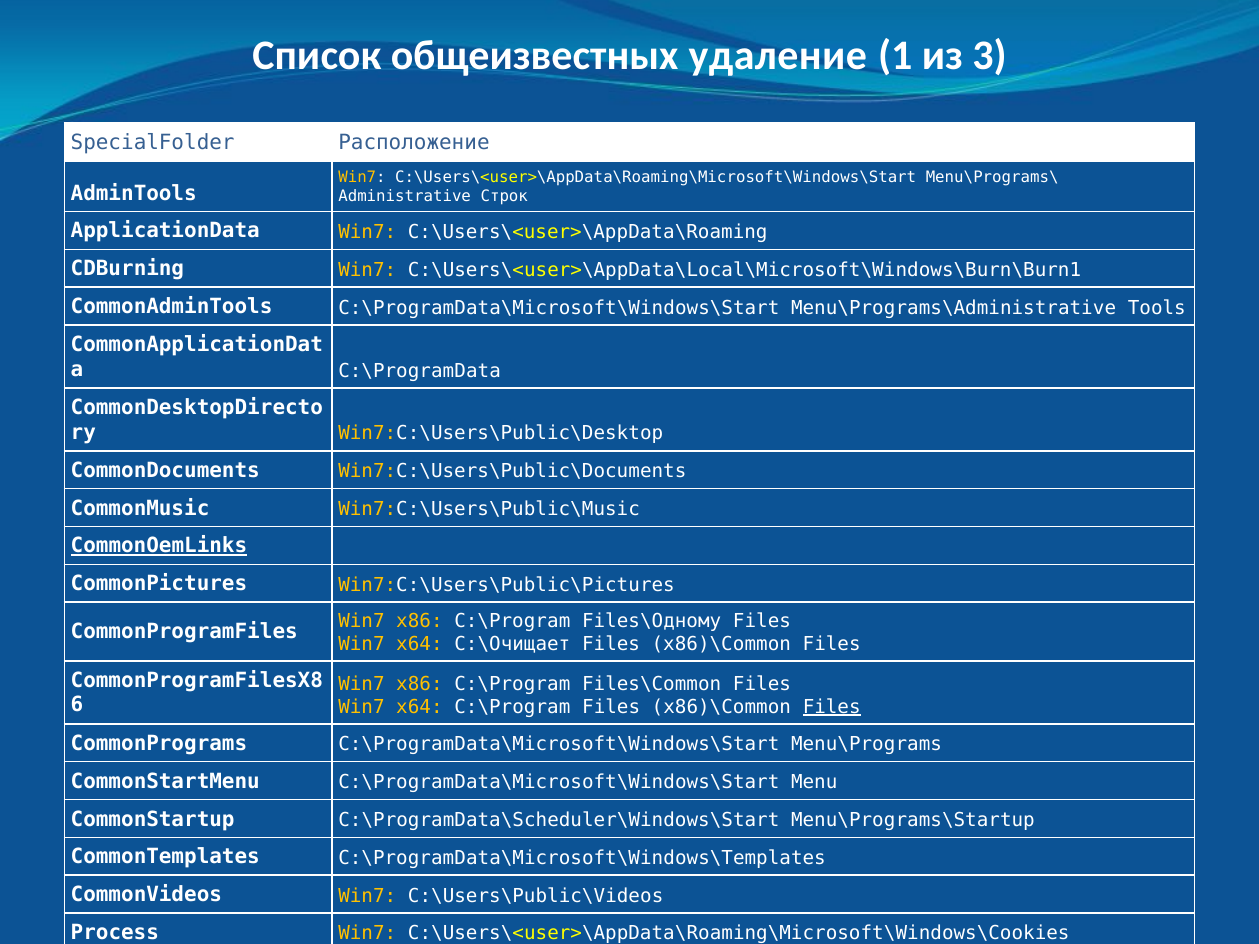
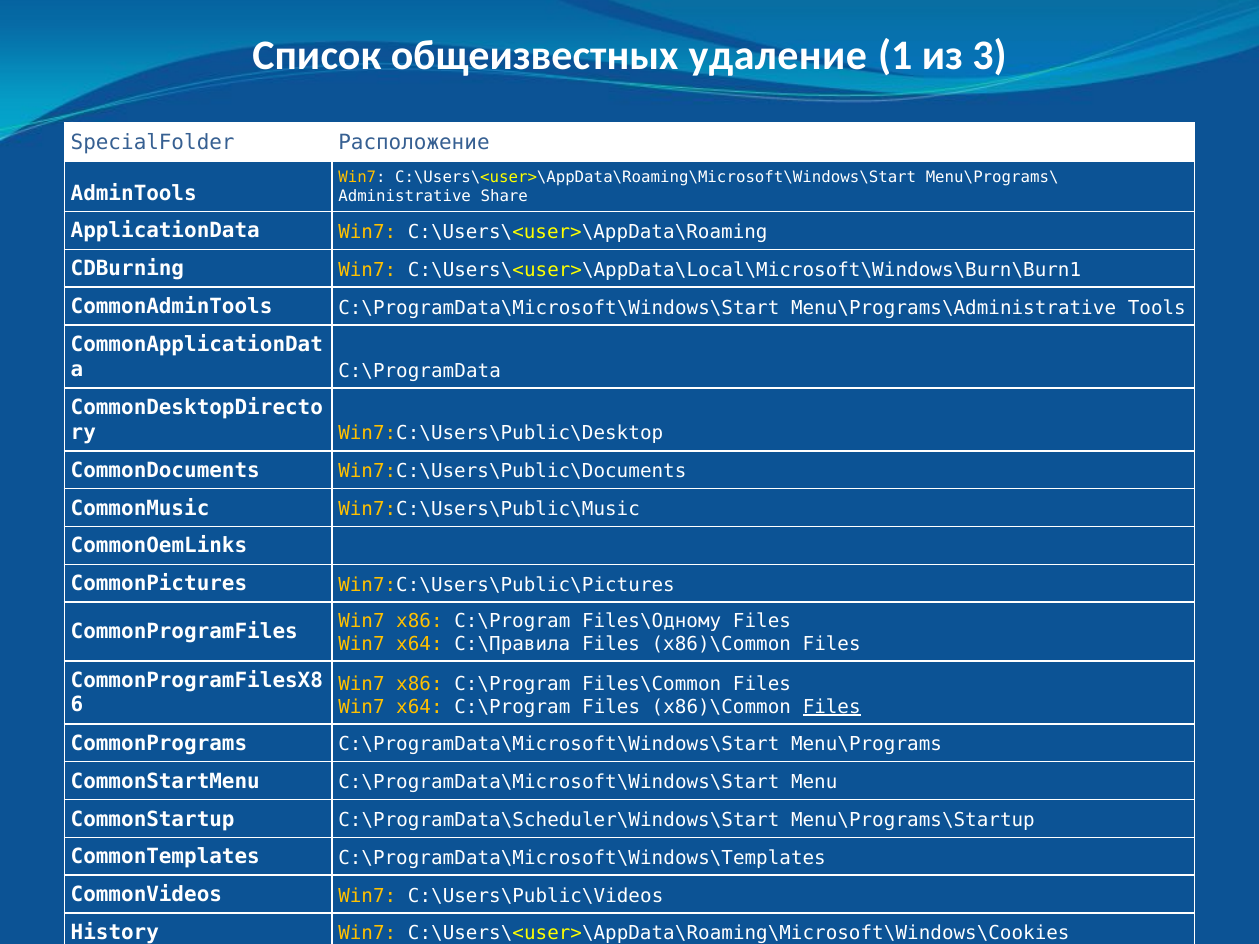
Строк: Строк -> Share (504, 196)
CommonOemLinks underline: present -> none (159, 546)
C:\Очищает: C:\Очищает -> C:\Правила (512, 644)
Process: Process -> History (115, 933)
